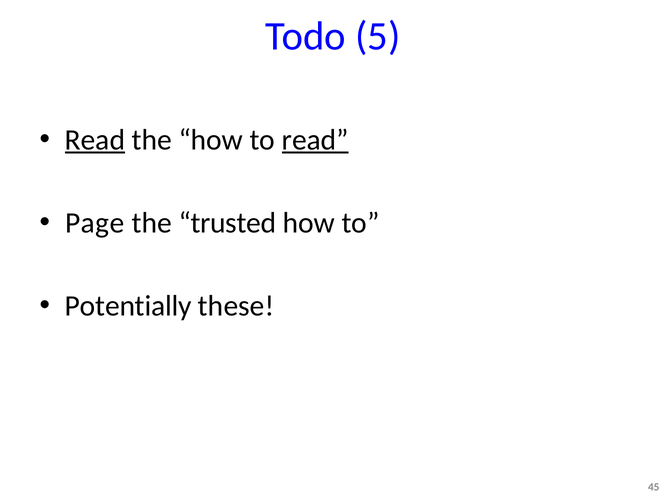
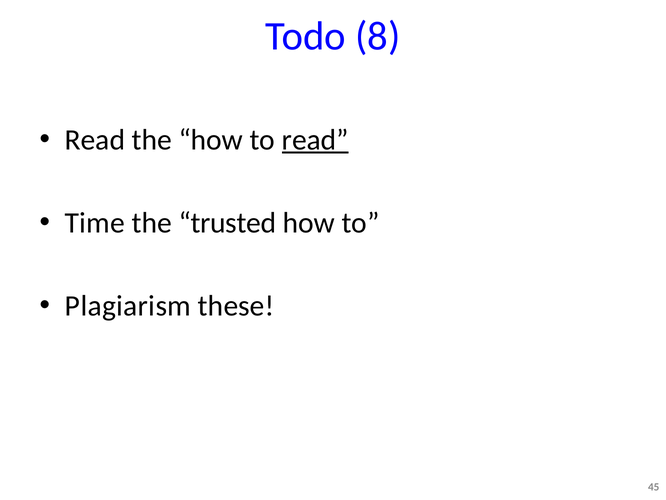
5: 5 -> 8 (378, 36)
Read underline: present -> none (95, 140)
Page: Page -> Time (95, 223)
Potentially: Potentially -> Plagiarism (128, 306)
